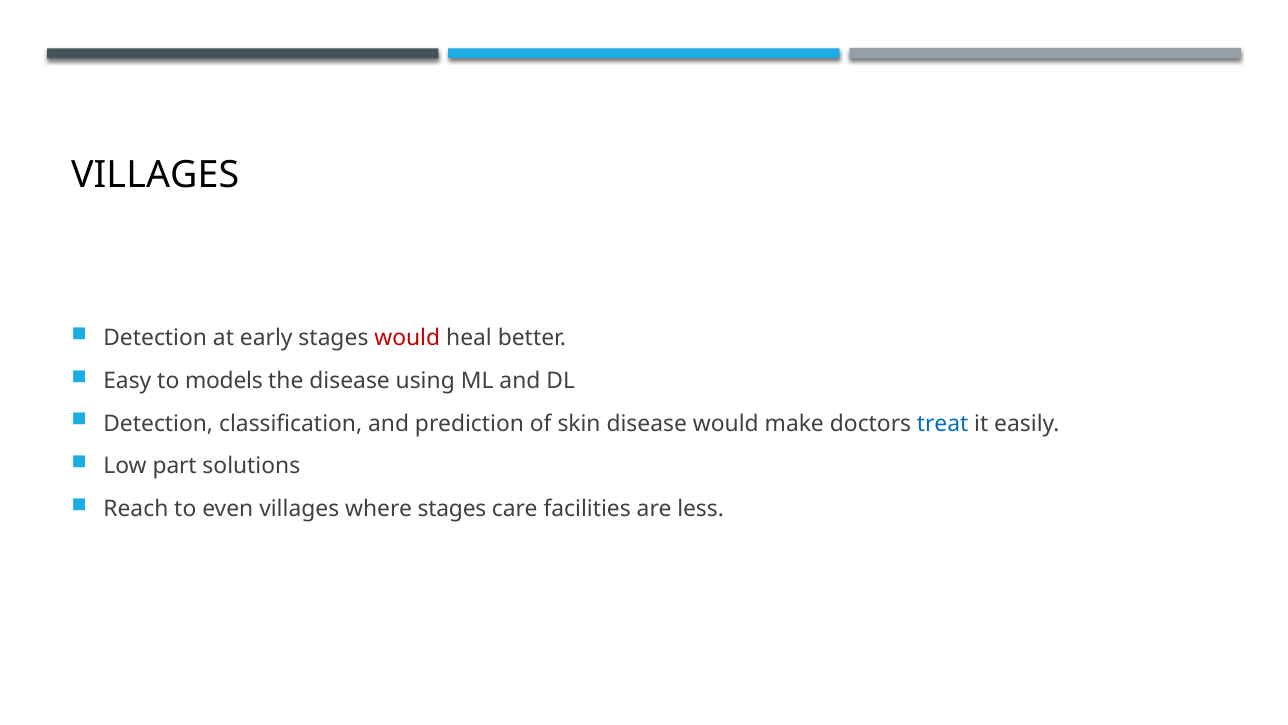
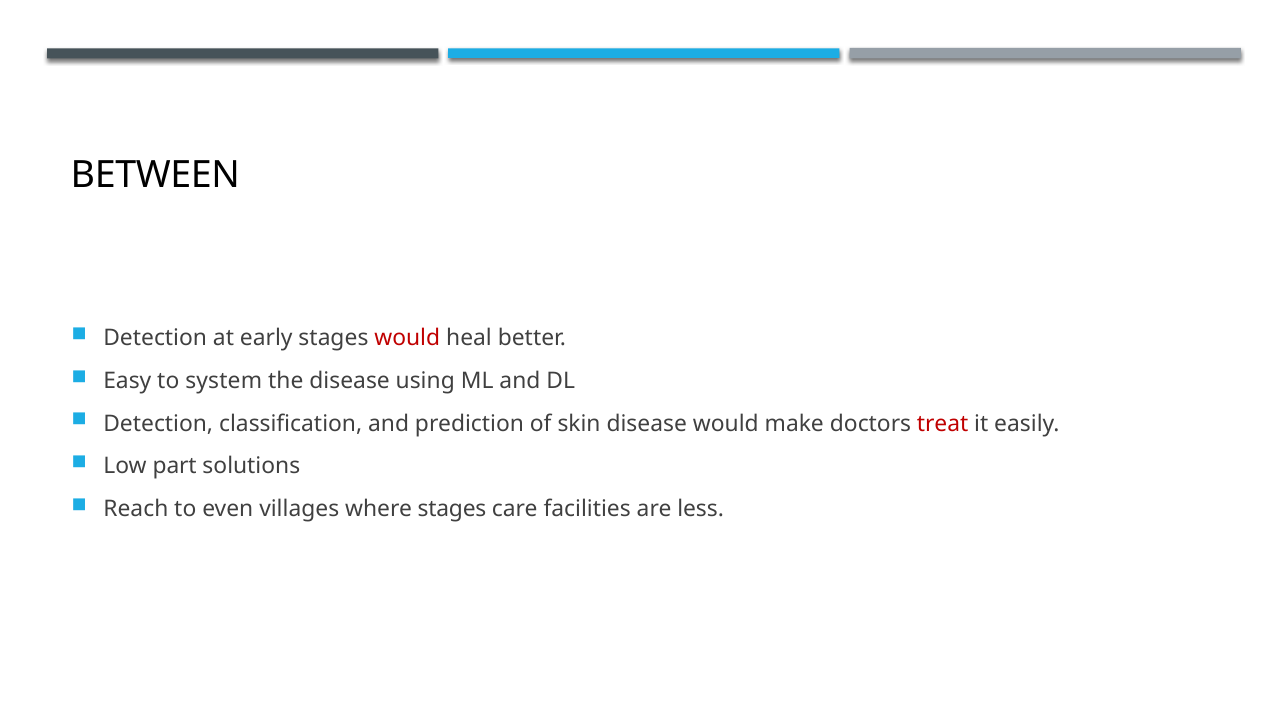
VILLAGES: VILLAGES -> BETWEEN (155, 175)
models: models -> system (224, 381)
treat colour: blue -> red (943, 423)
